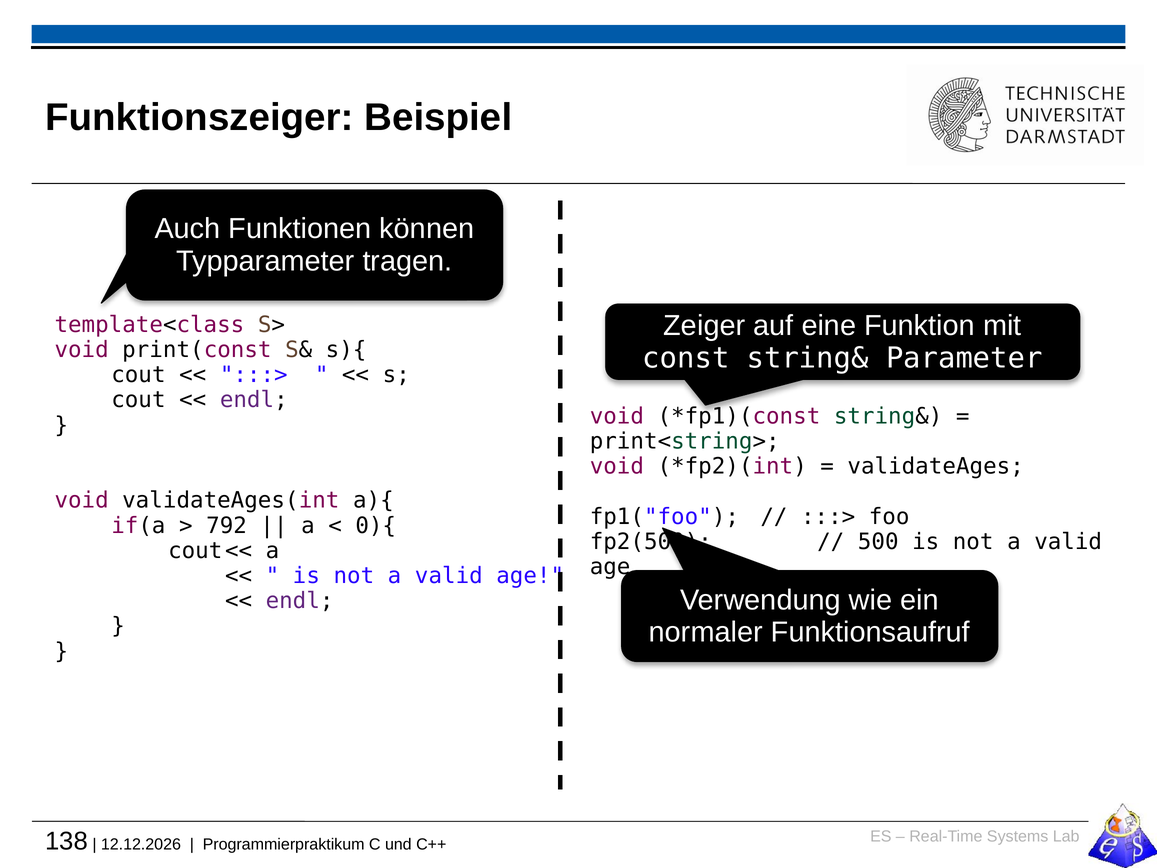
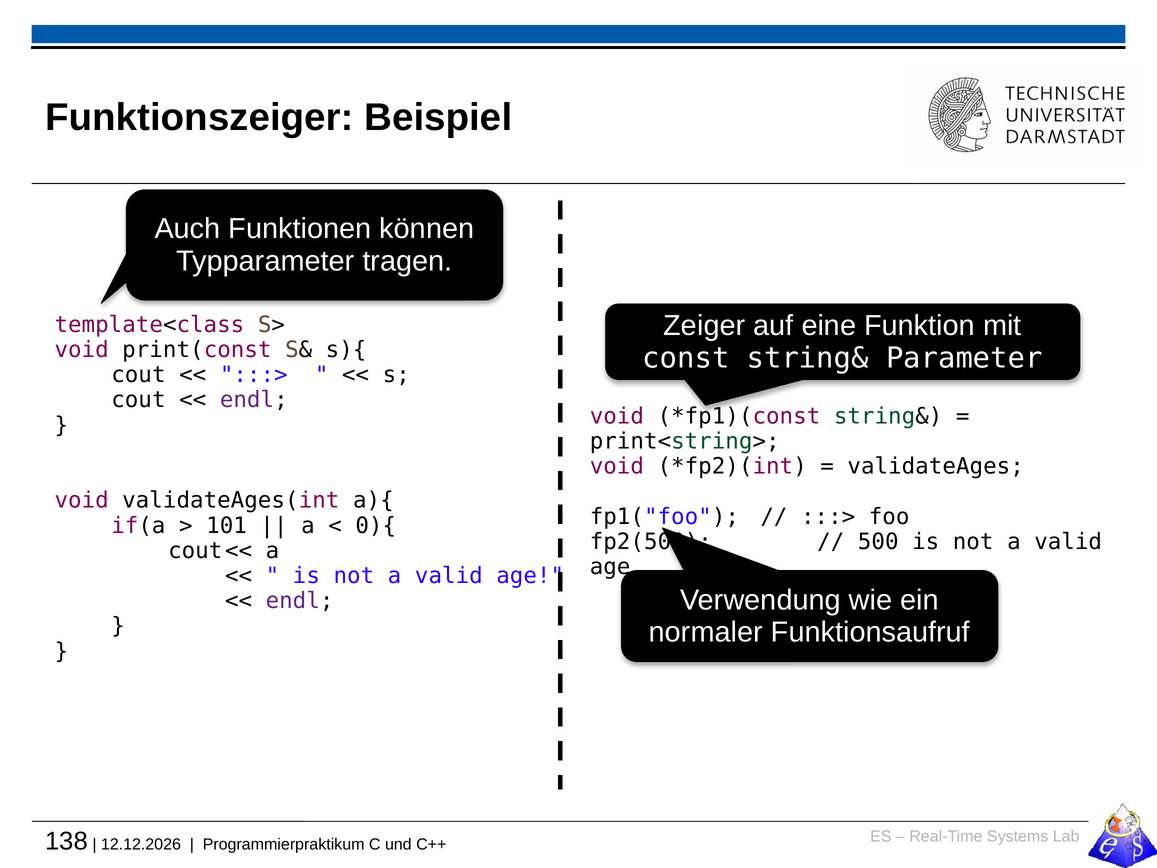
792: 792 -> 101 (227, 525)
